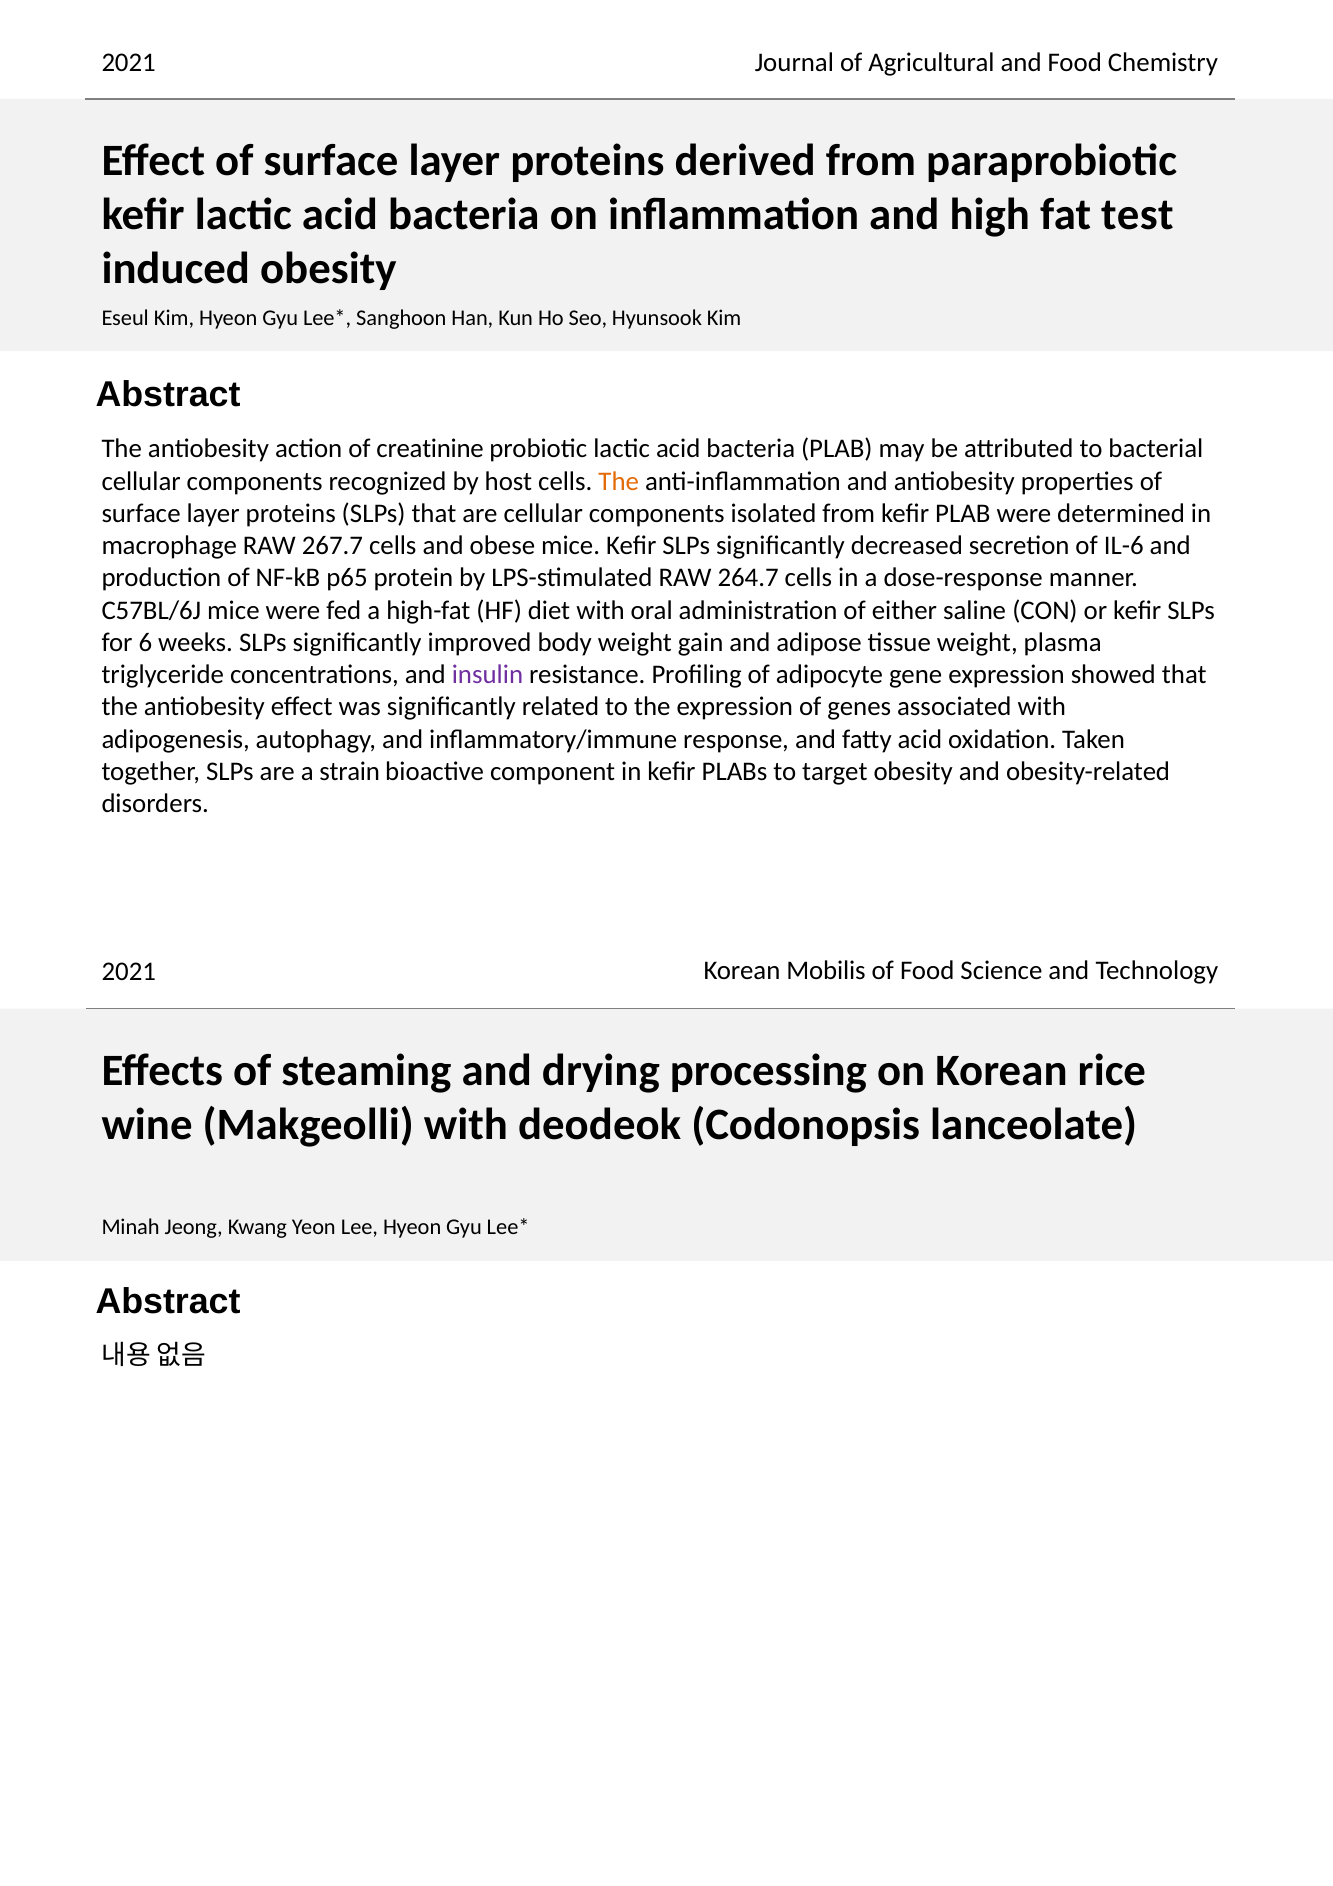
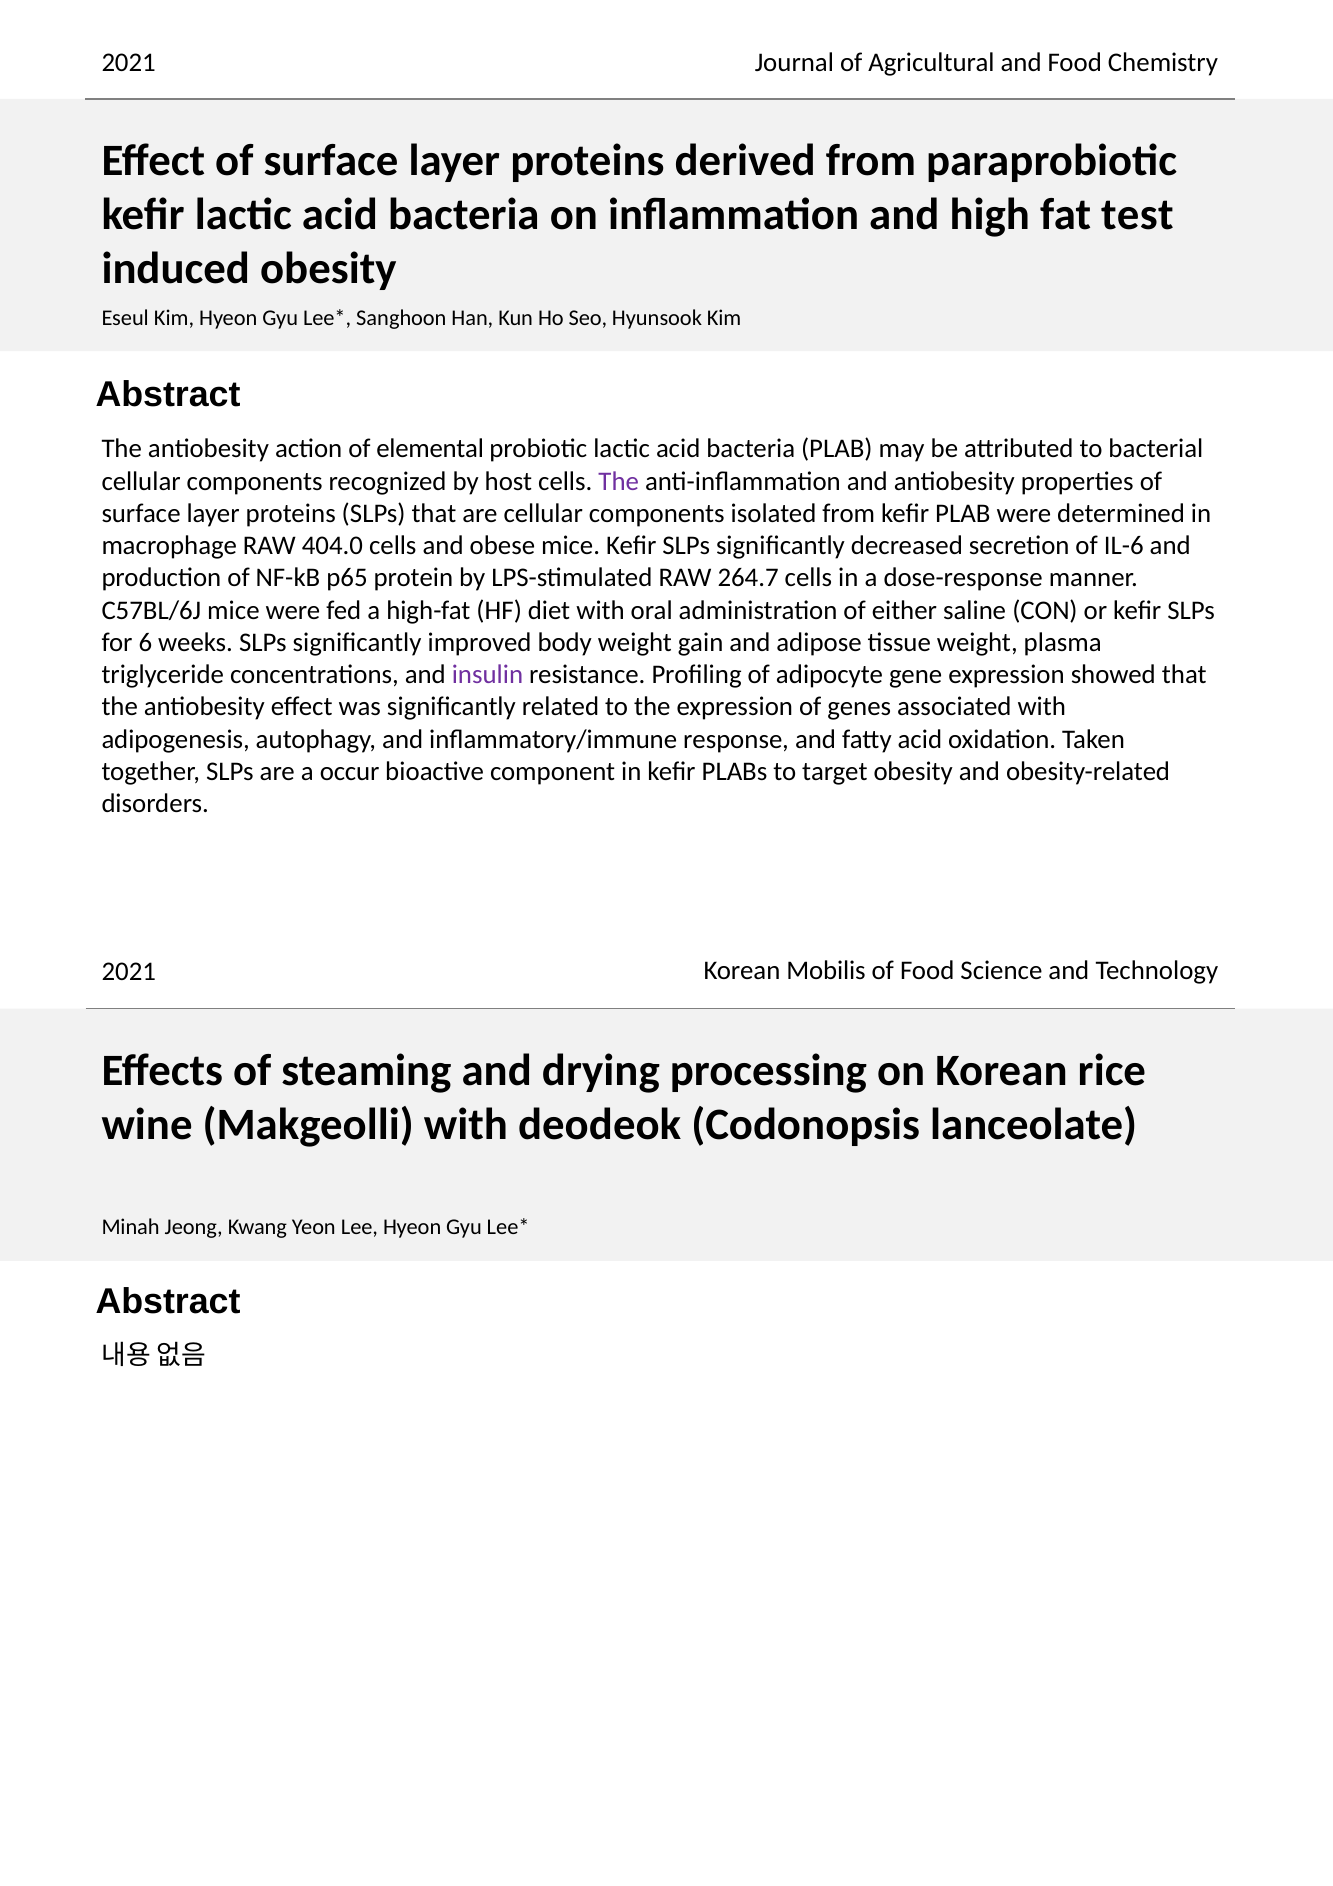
creatinine: creatinine -> elemental (430, 449)
The colour: orange -> purple (619, 481)
267.7: 267.7 -> 404.0 (332, 546)
strain: strain -> occur (350, 771)
